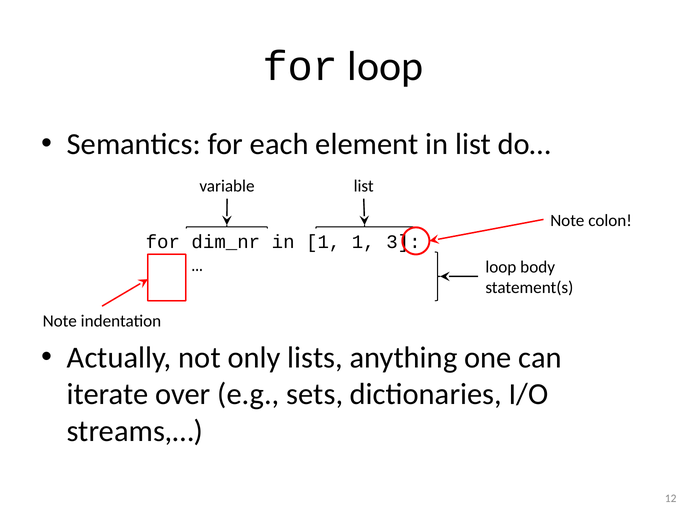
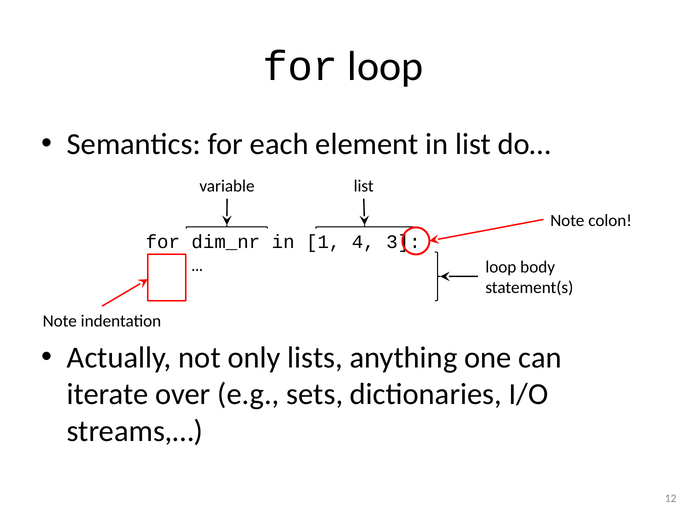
1 1: 1 -> 4 (363, 242)
